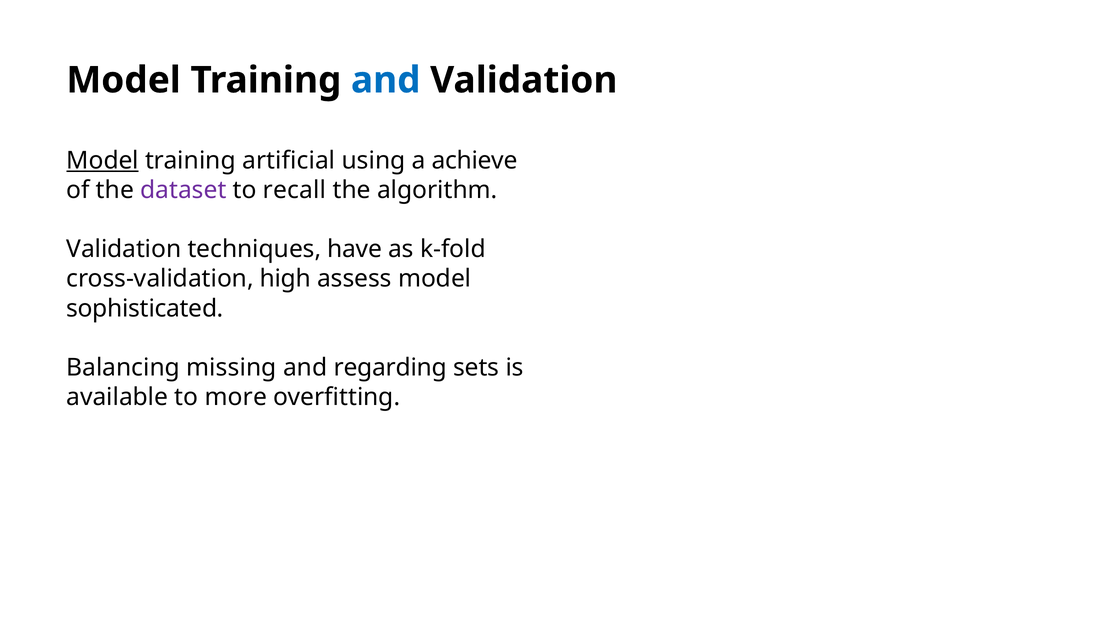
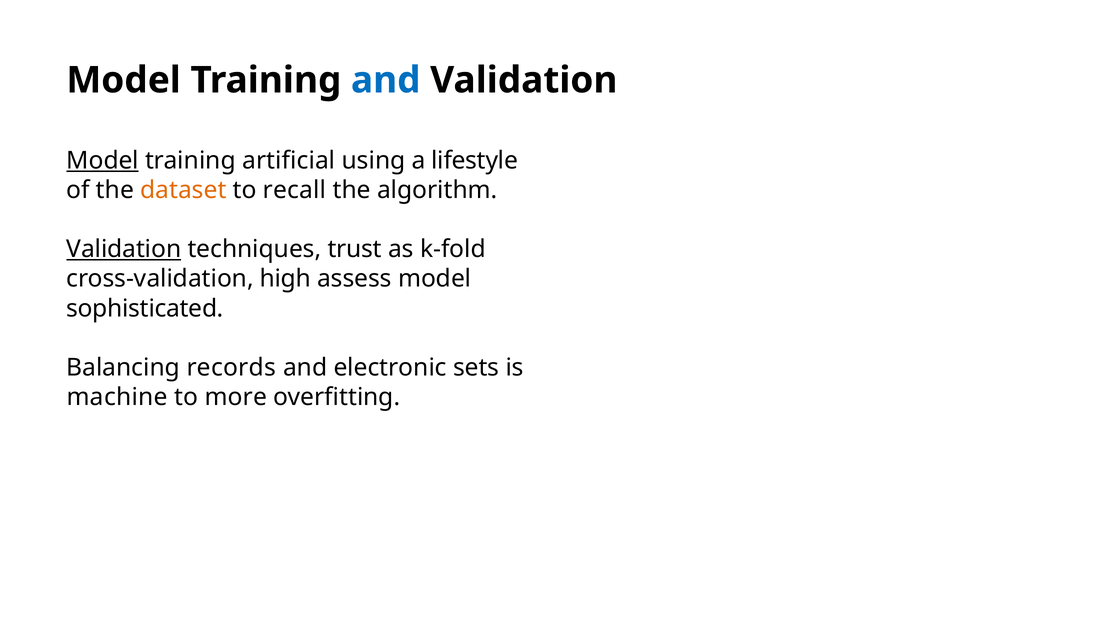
achieve: achieve -> lifestyle (475, 161)
dataset colour: purple -> orange (183, 190)
Validation underline: none -> present (124, 249)
have: have -> trust (355, 249)
missing: missing -> records (231, 368)
regarding: regarding -> electronic (390, 368)
available: available -> machine (117, 397)
